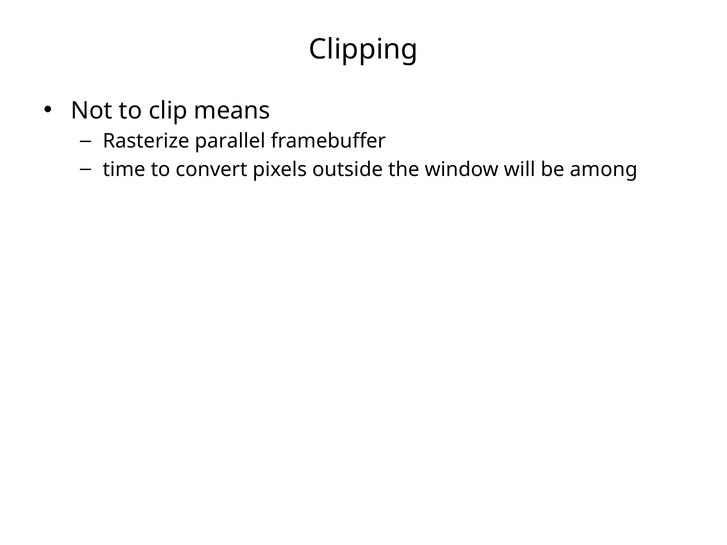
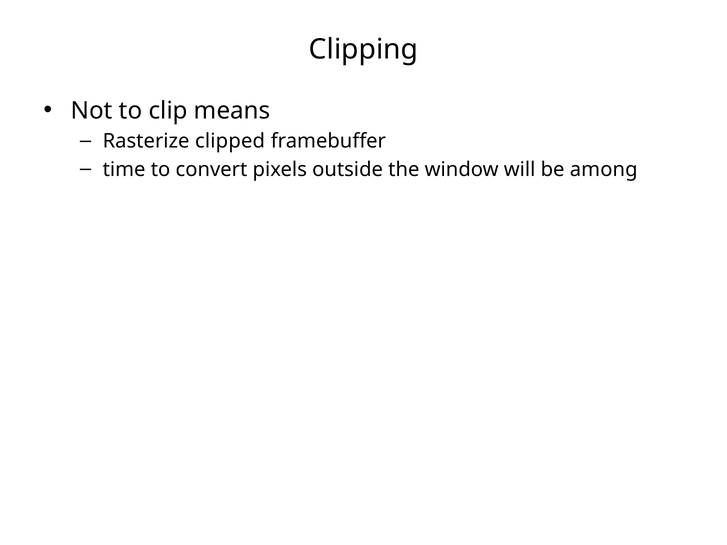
parallel: parallel -> clipped (230, 141)
